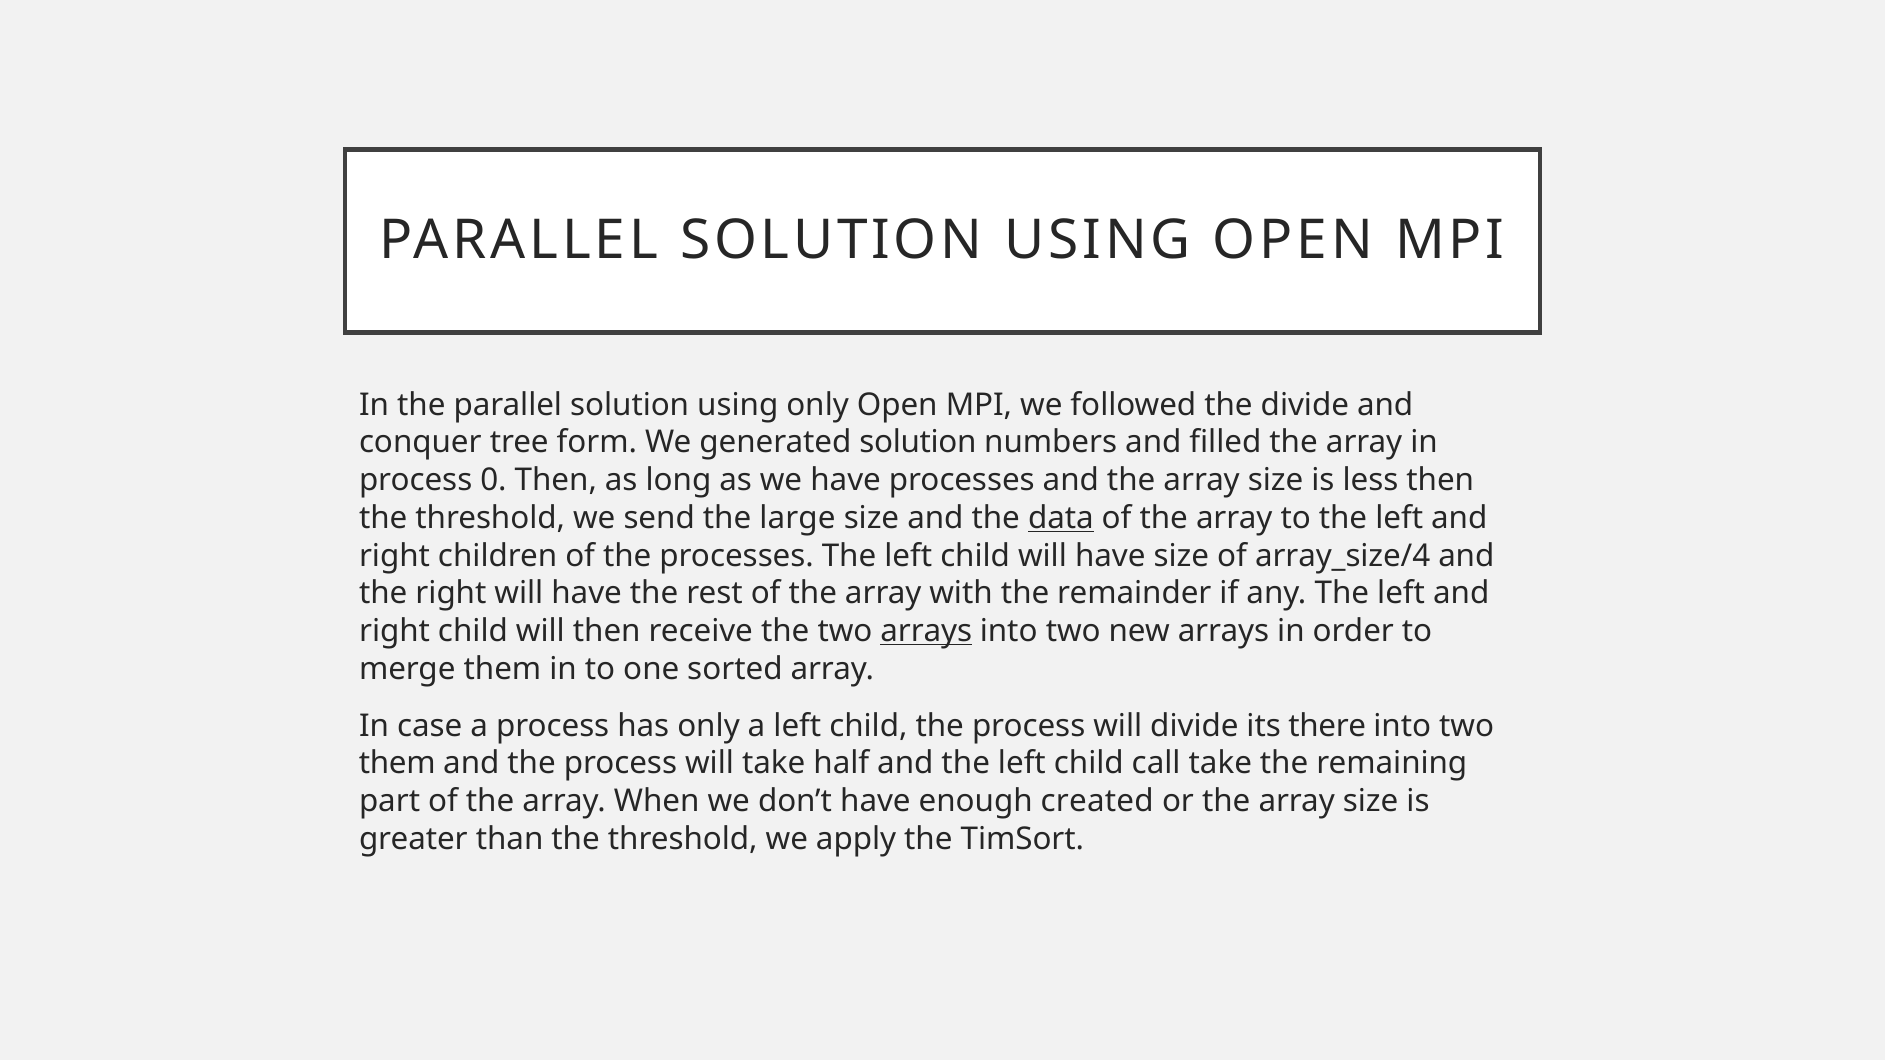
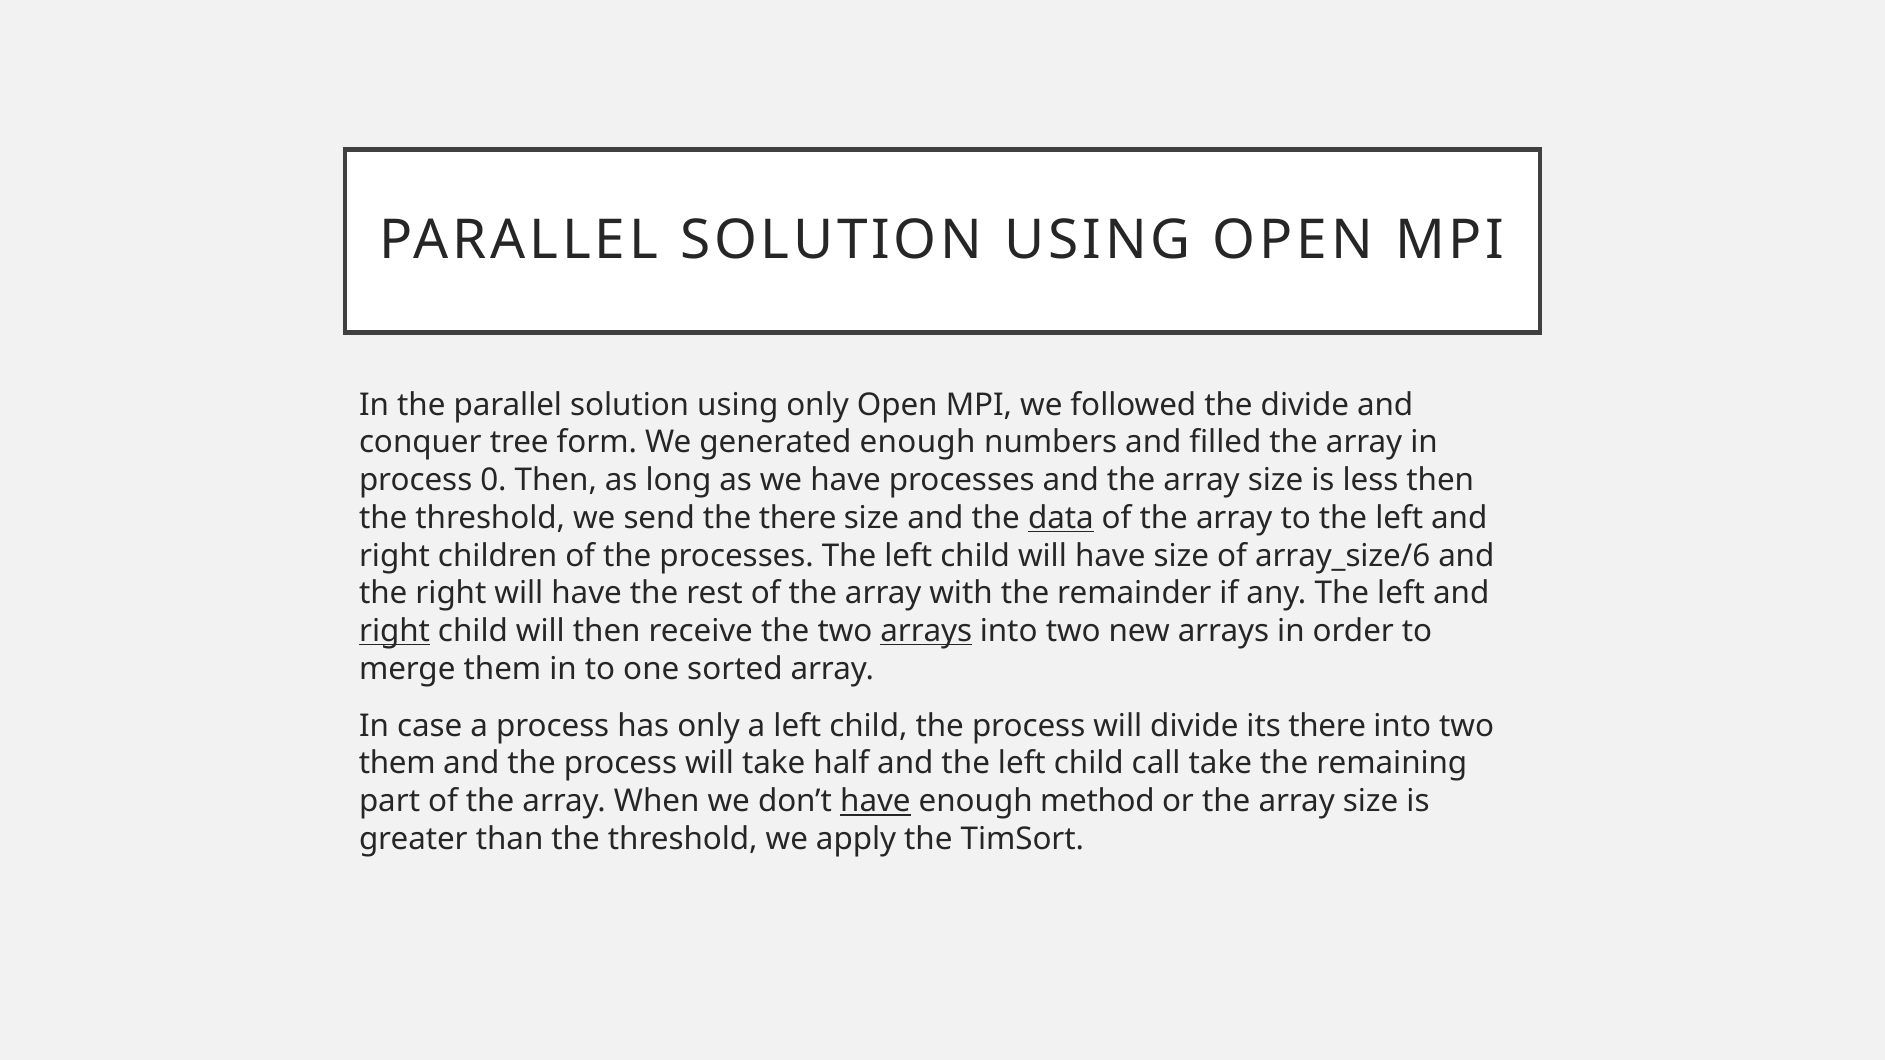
generated solution: solution -> enough (918, 443)
the large: large -> there (798, 518)
array_size/4: array_size/4 -> array_size/6 (1343, 556)
right underline: none -> present (395, 631)
have underline: none -> present (875, 802)
created: created -> method (1097, 802)
